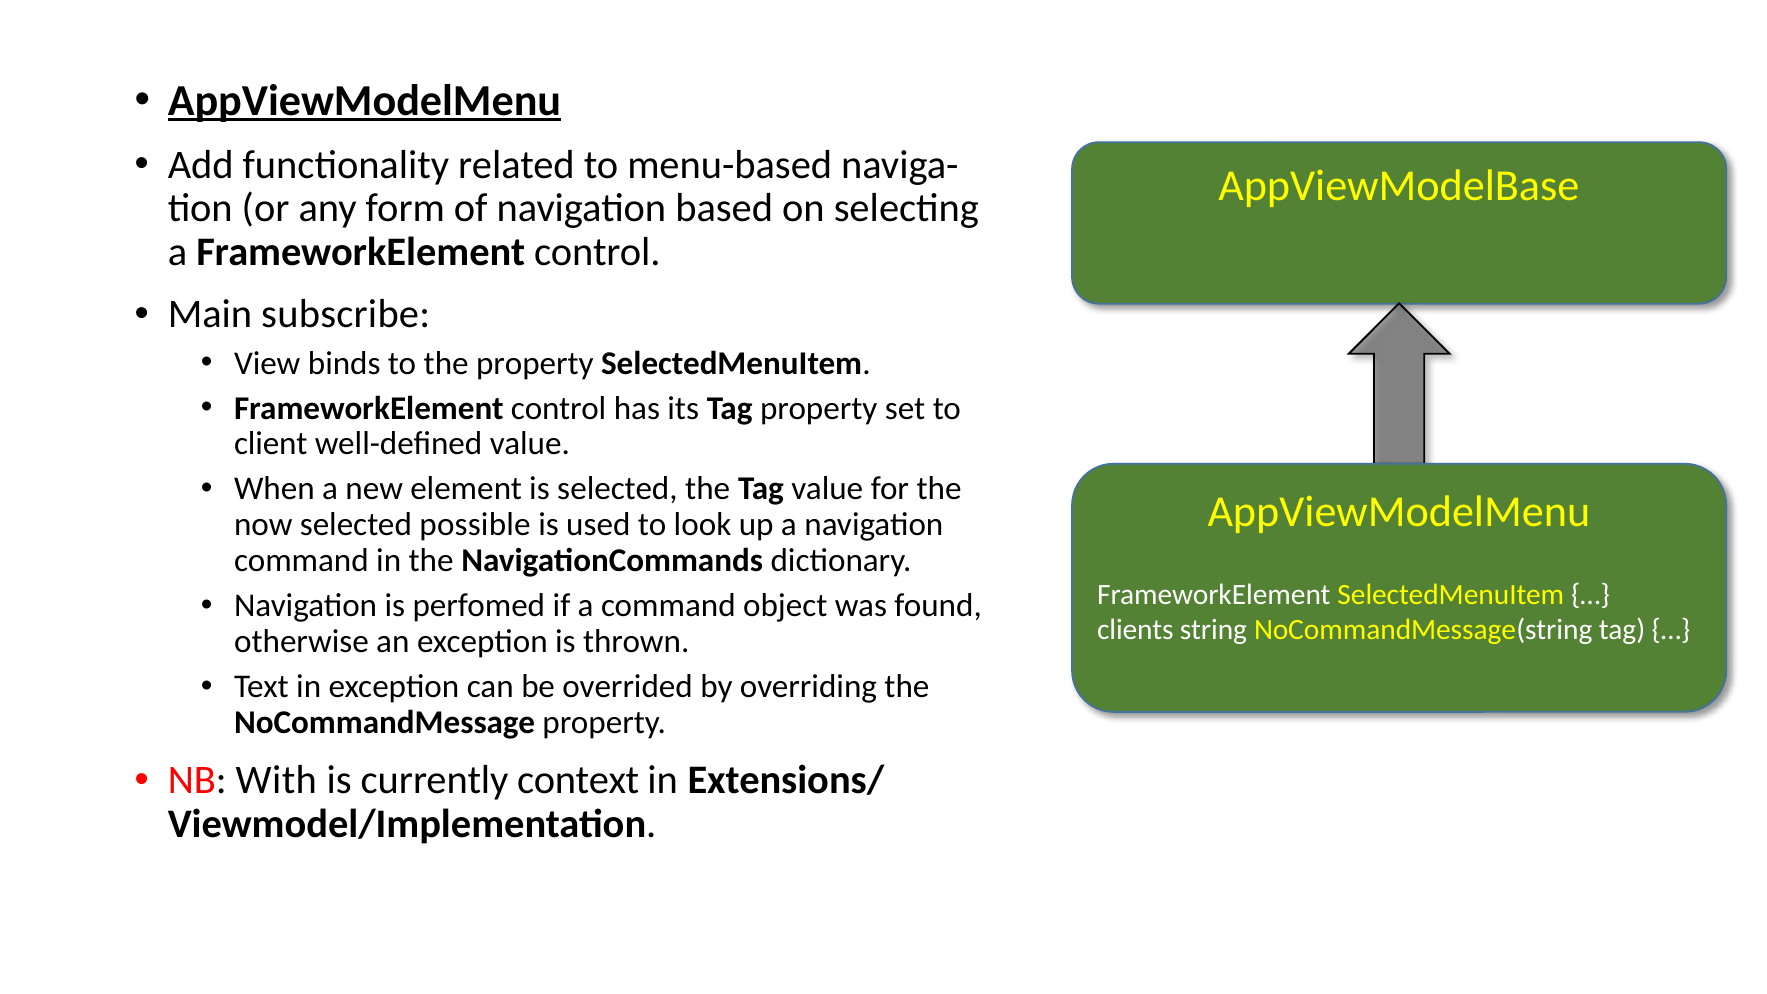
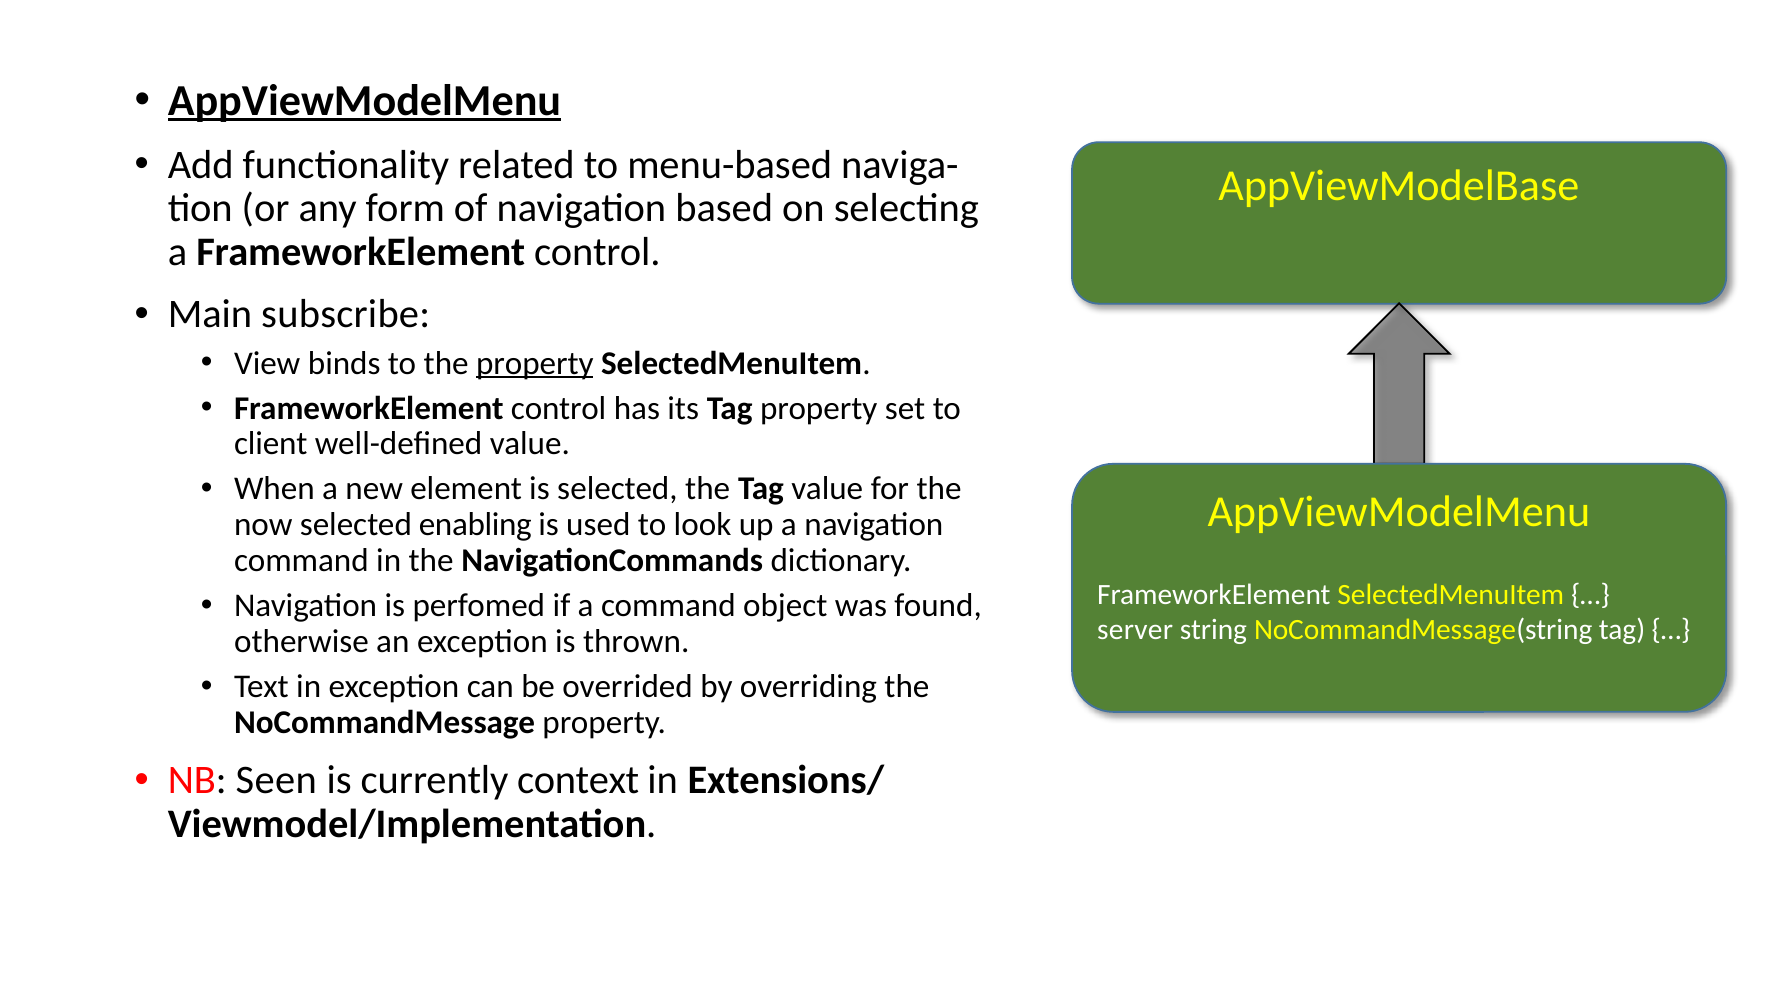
property underline: none -> present (535, 363)
possible: possible -> enabling (475, 525)
clients: clients -> server (1135, 630)
With: With -> Seen (276, 780)
